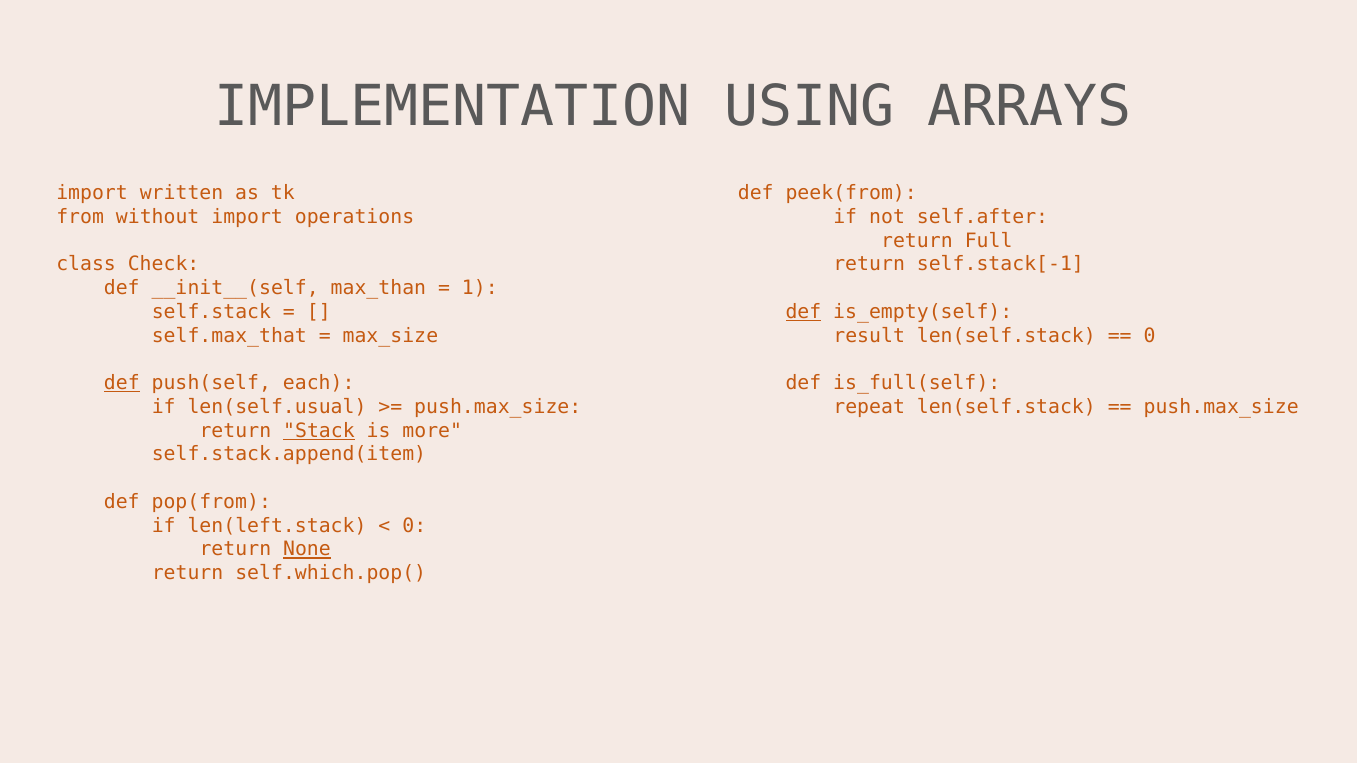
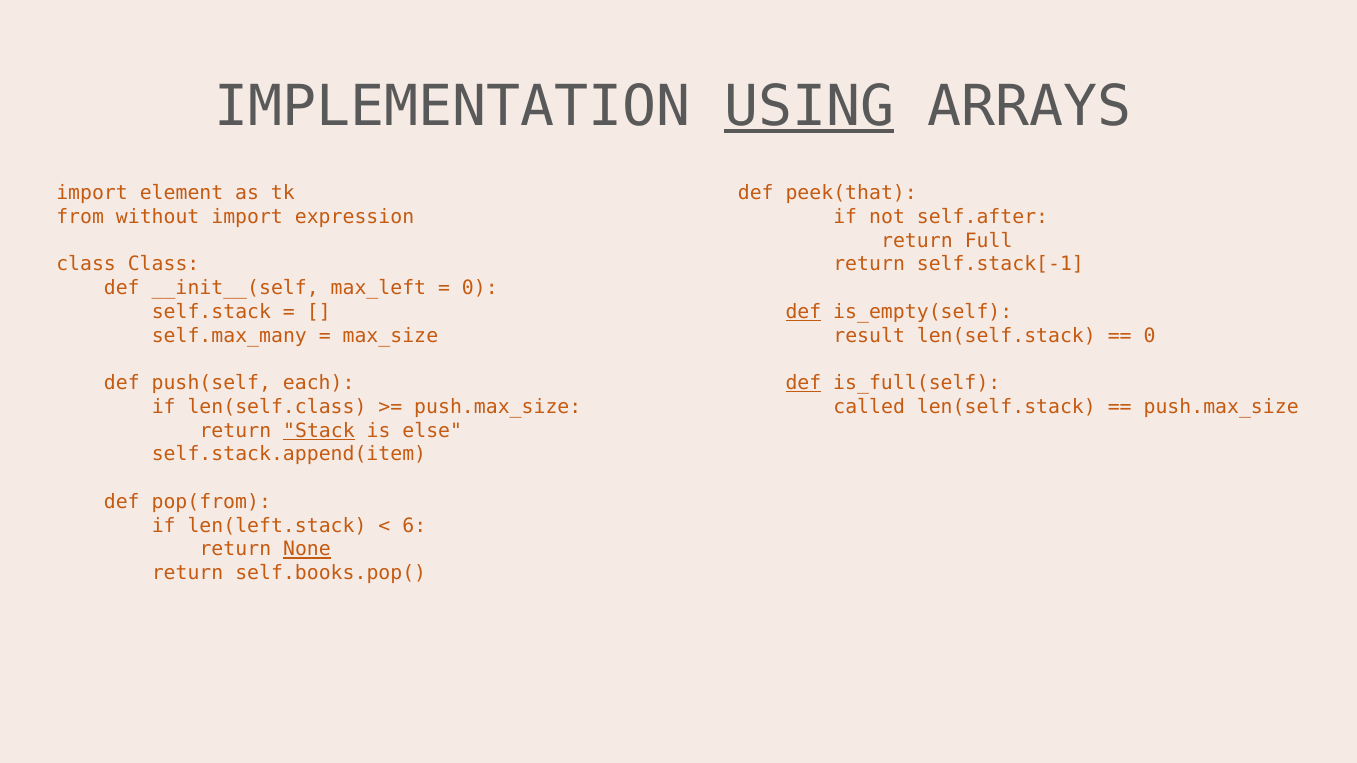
USING underline: none -> present (809, 107)
written: written -> element (182, 193)
peek(from: peek(from -> peek(that (851, 193)
operations: operations -> expression (355, 217)
class Check: Check -> Class (164, 264)
max_than: max_than -> max_left (378, 288)
1: 1 -> 0 (480, 288)
self.max_that: self.max_that -> self.max_many (229, 336)
def underline: none -> present (803, 383)
def underline: present -> none (122, 383)
len(self.usual: len(self.usual -> len(self.class (277, 407)
repeat: repeat -> called (869, 407)
more: more -> else (432, 431)
0: 0 -> 6 (414, 526)
self.which.pop(: self.which.pop( -> self.books.pop( (331, 573)
